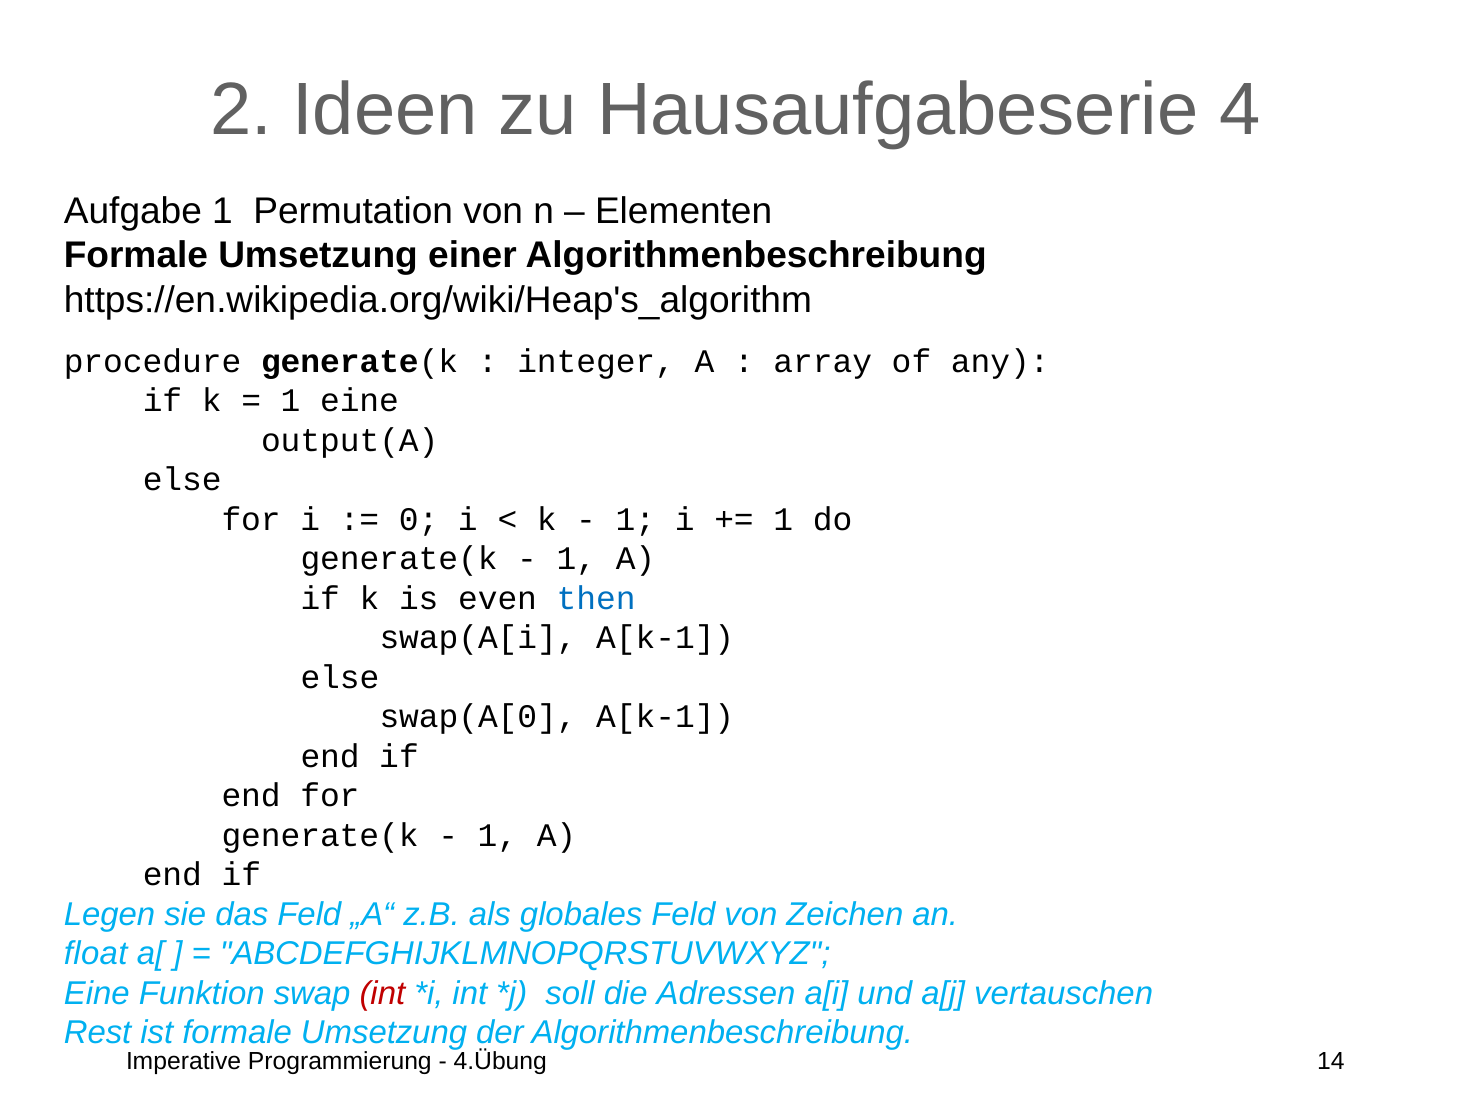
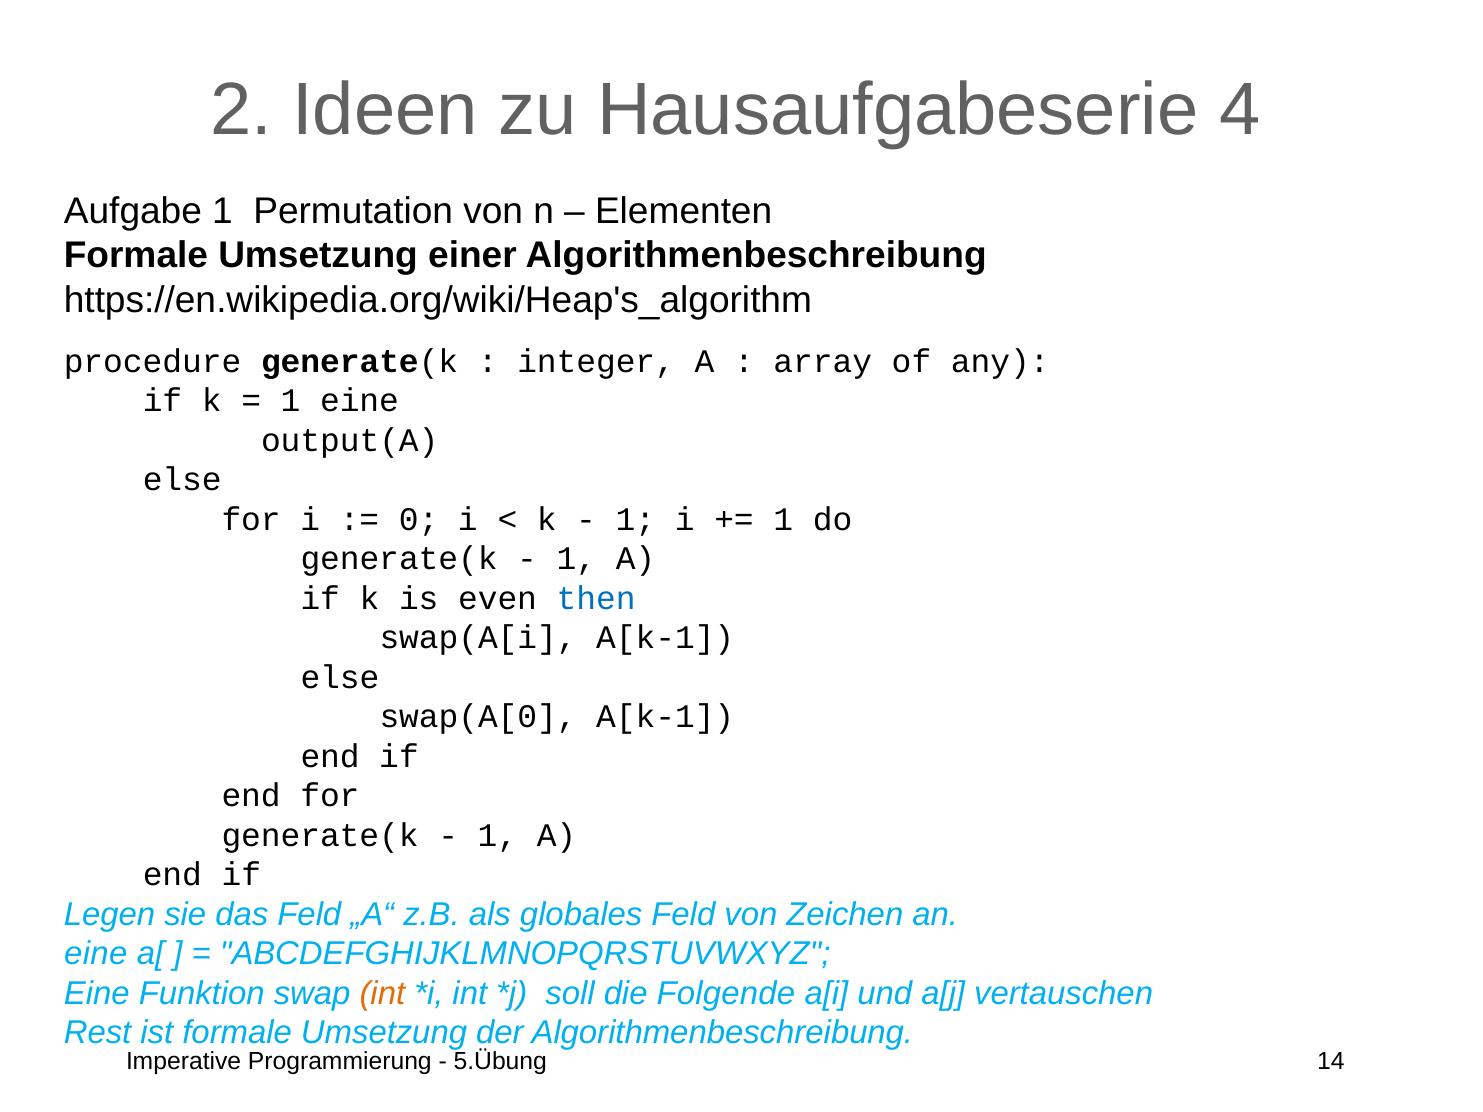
float: float -> eine (96, 954)
int colour: red -> orange (382, 994)
Adressen: Adressen -> Folgende (726, 994)
4.Übung: 4.Übung -> 5.Übung (500, 1062)
